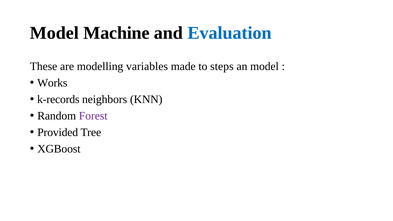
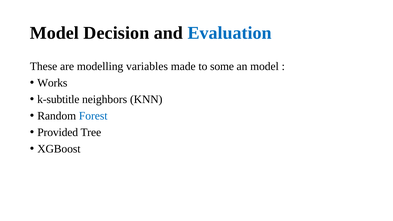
Machine: Machine -> Decision (116, 33)
steps: steps -> some (222, 66)
k-records: k-records -> k-subtitle (58, 99)
Forest colour: purple -> blue (93, 116)
